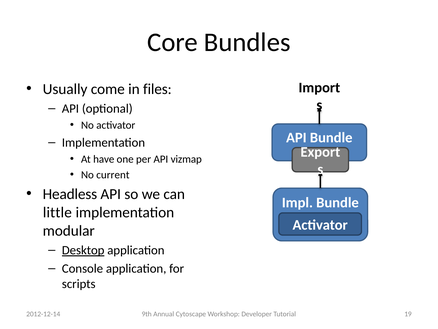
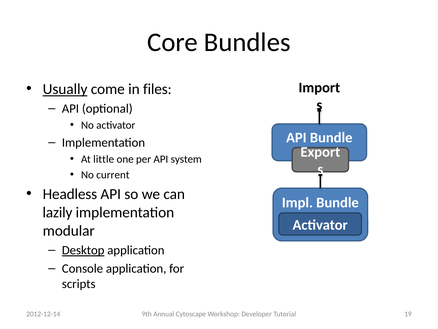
Usually underline: none -> present (65, 89)
have: have -> little (104, 159)
vizmap: vizmap -> system (186, 159)
little: little -> lazily (58, 212)
